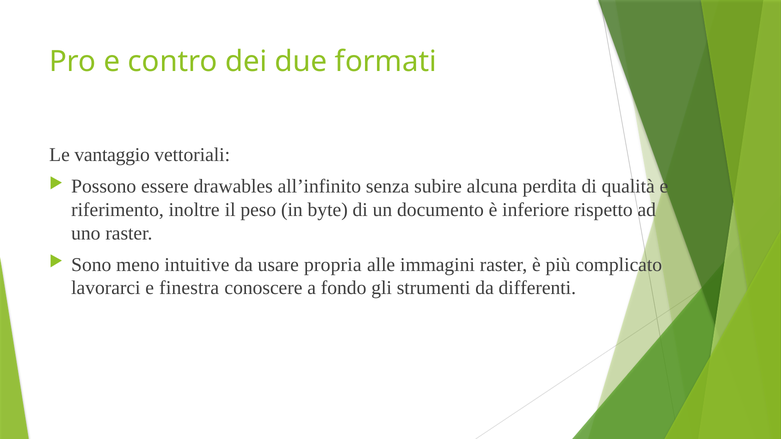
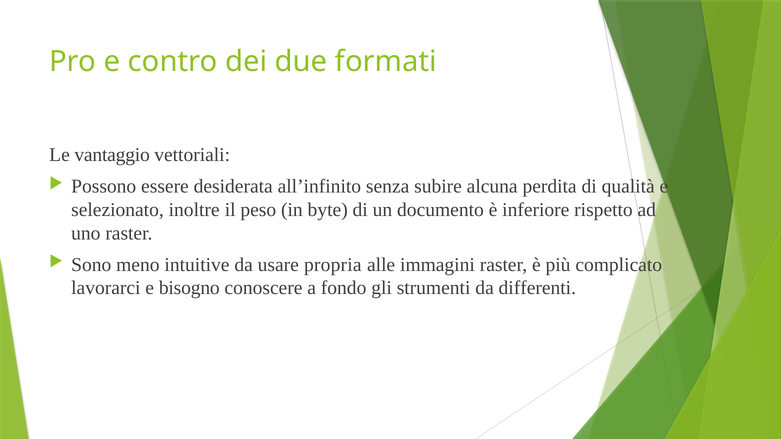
drawables: drawables -> desiderata (233, 186)
riferimento: riferimento -> selezionato (118, 210)
finestra: finestra -> bisogno (189, 288)
